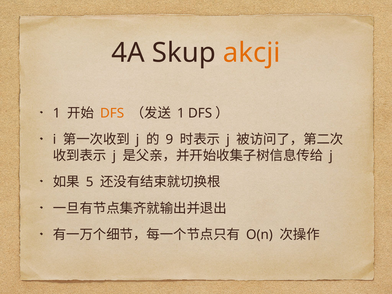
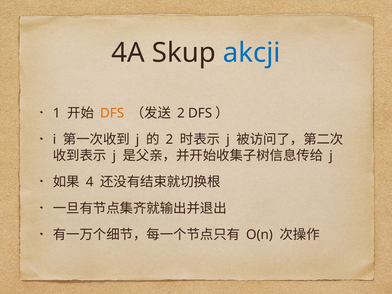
akcji colour: orange -> blue (252, 53)
1: 1 -> 2 (181, 113)
9: 9 -> 2 (169, 140)
5: 5 -> 4 (90, 182)
